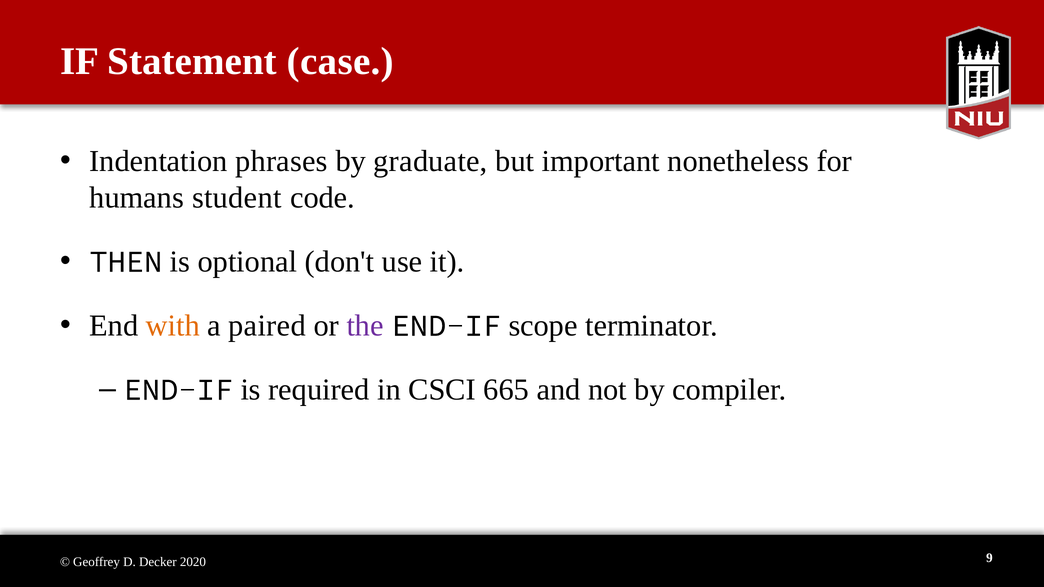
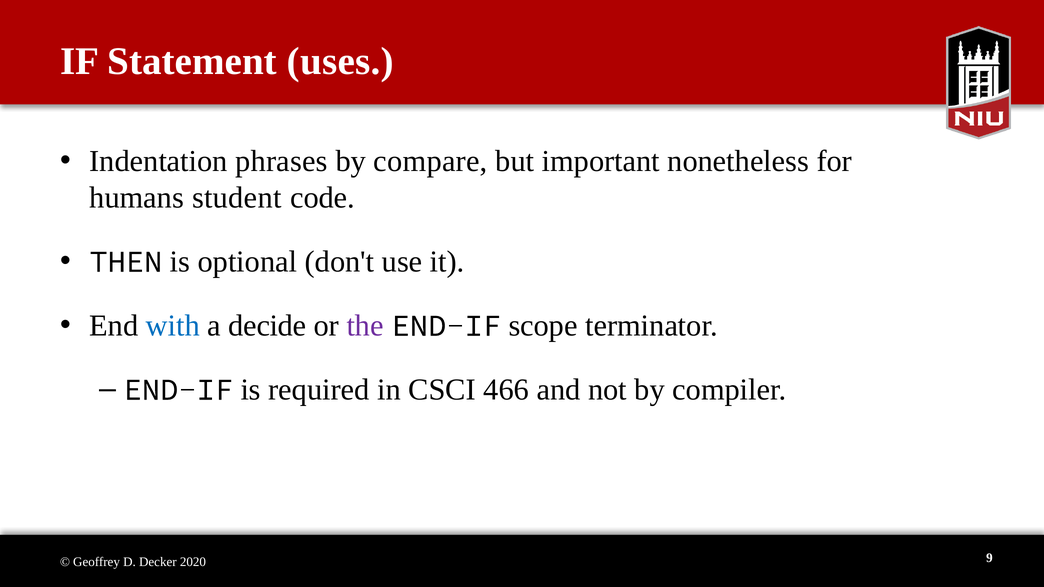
case: case -> uses (340, 61)
graduate: graduate -> compare (431, 161)
with colour: orange -> blue (173, 326)
paired: paired -> decide (267, 326)
665: 665 -> 466 (506, 390)
